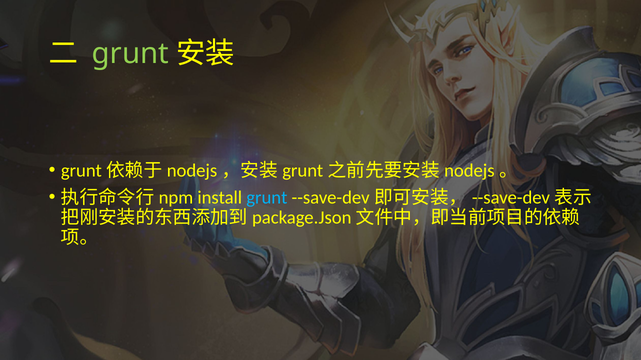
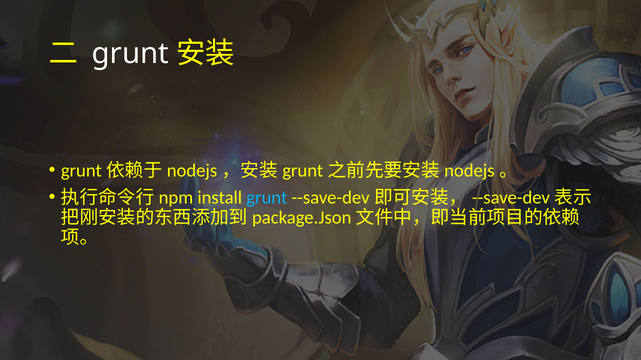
grunt colour: light green -> white (130, 54)
